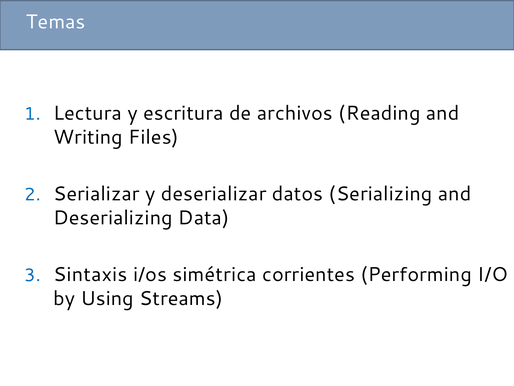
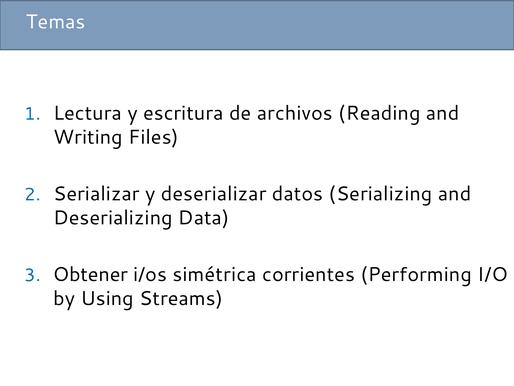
Sintaxis: Sintaxis -> Obtener (91, 274)
